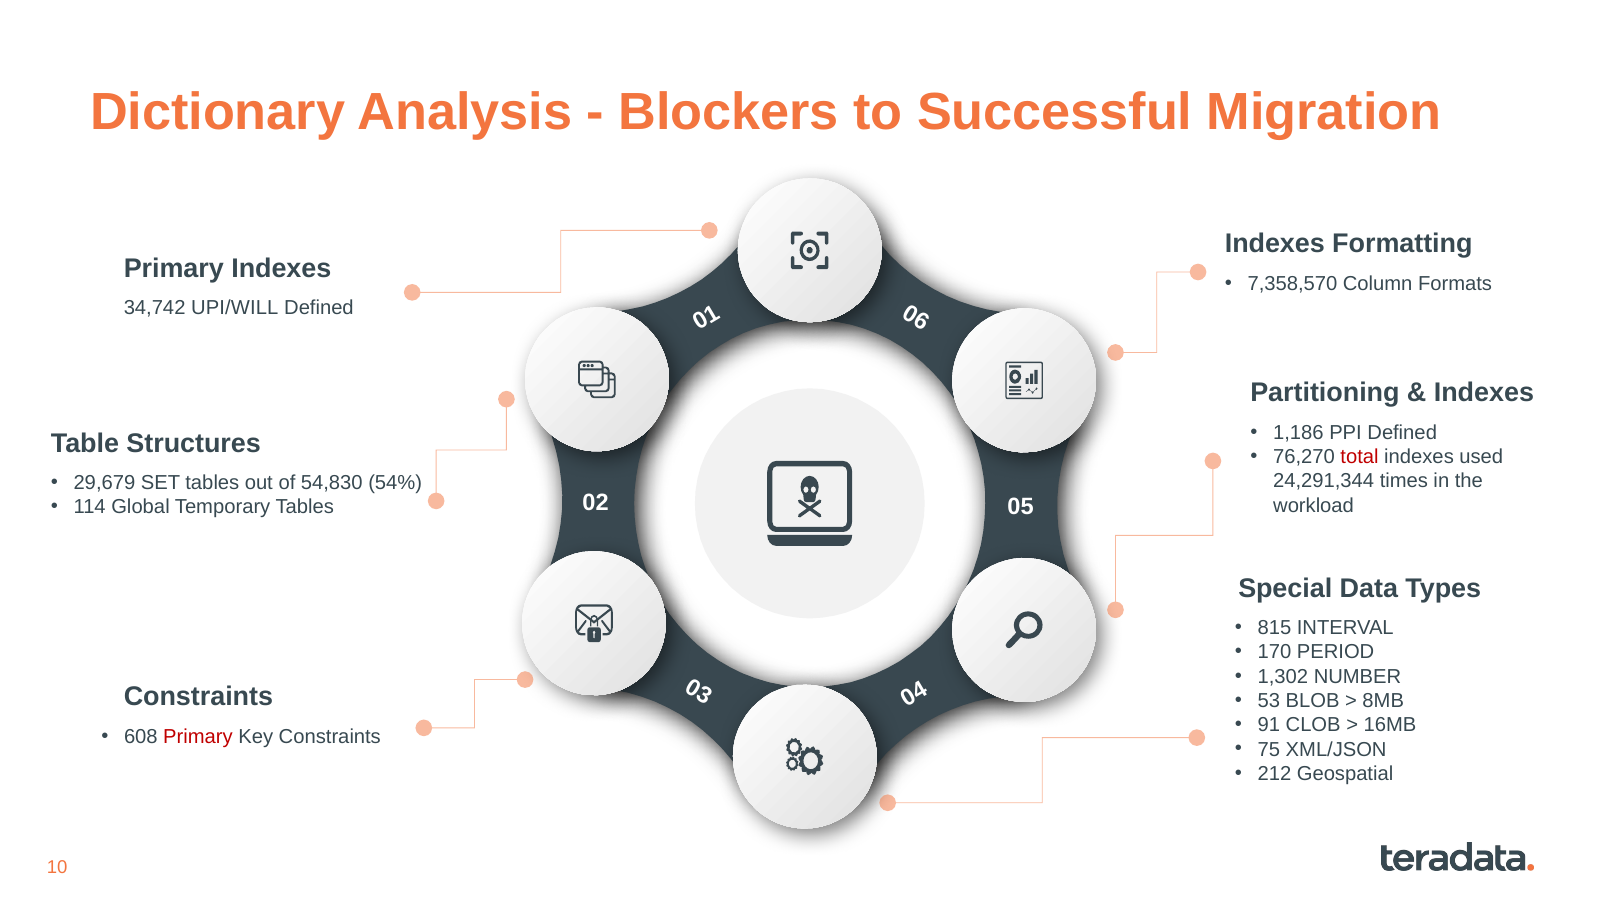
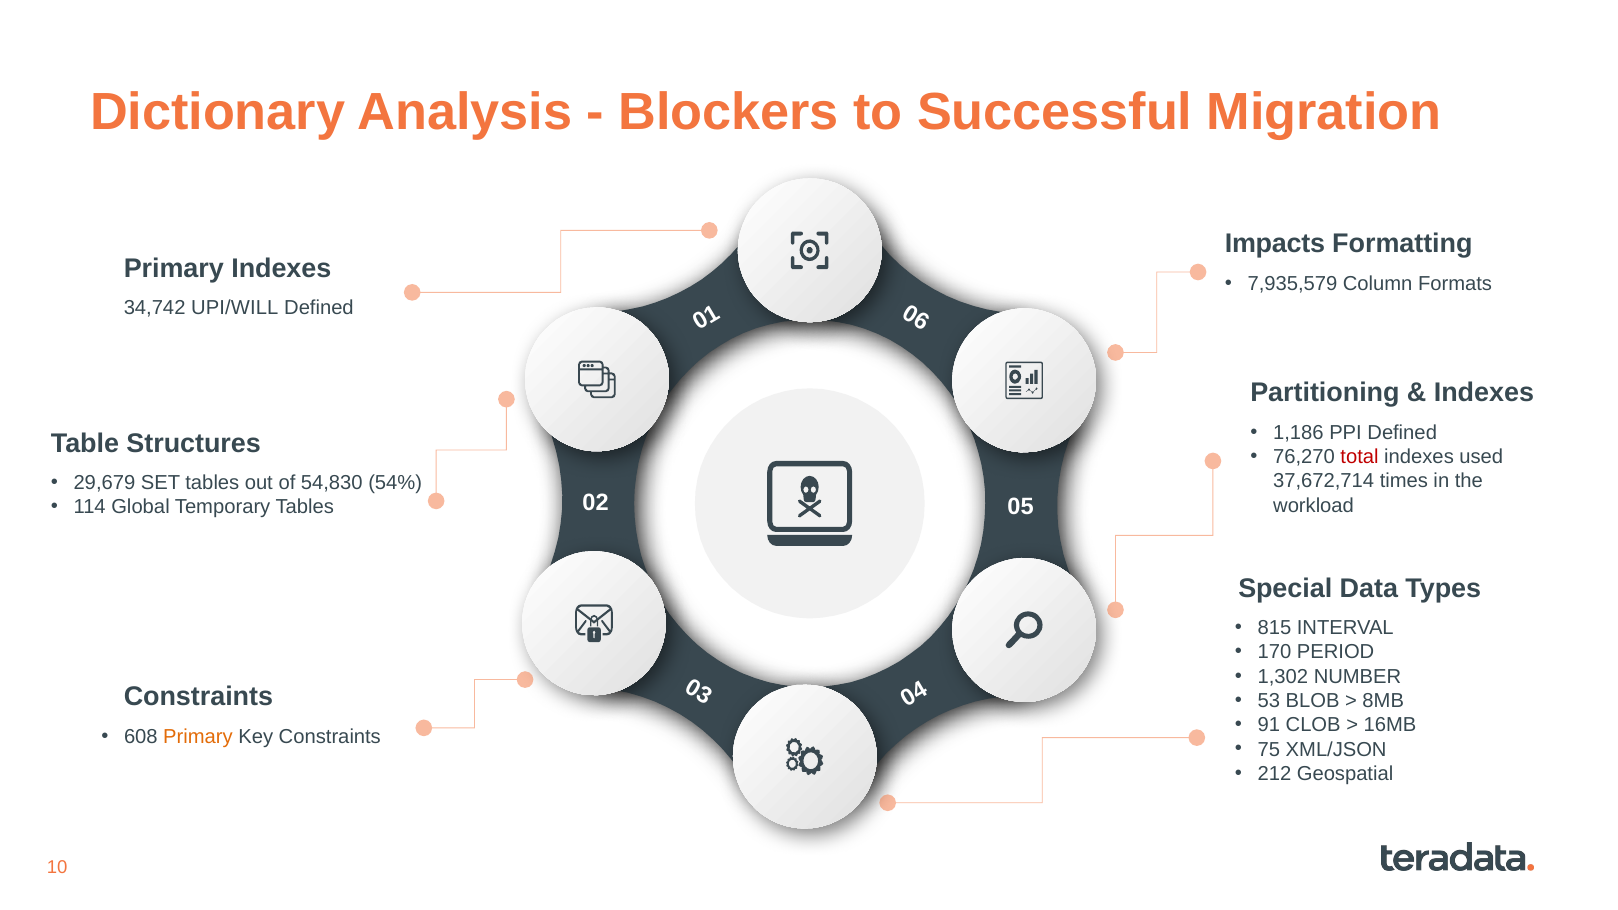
Indexes: Indexes -> Impacts (1275, 244)
7,358,570: 7,358,570 -> 7,935,579 (1292, 283)
24,291,344: 24,291,344 -> 37,672,714 (1324, 481)
Primary colour: red -> orange (198, 737)
